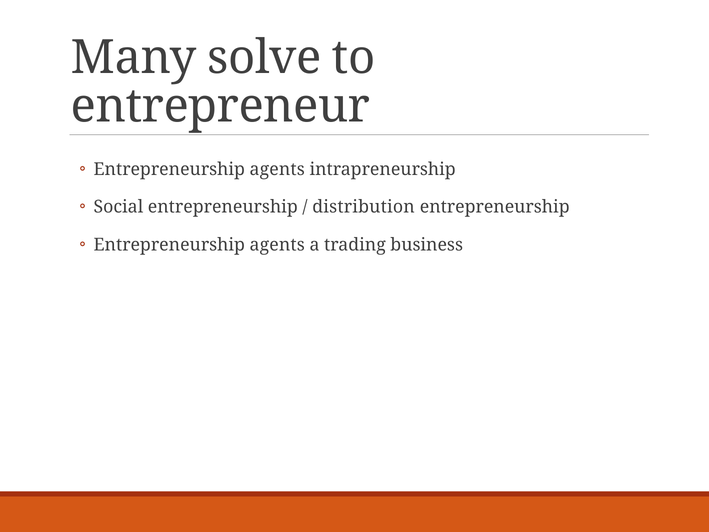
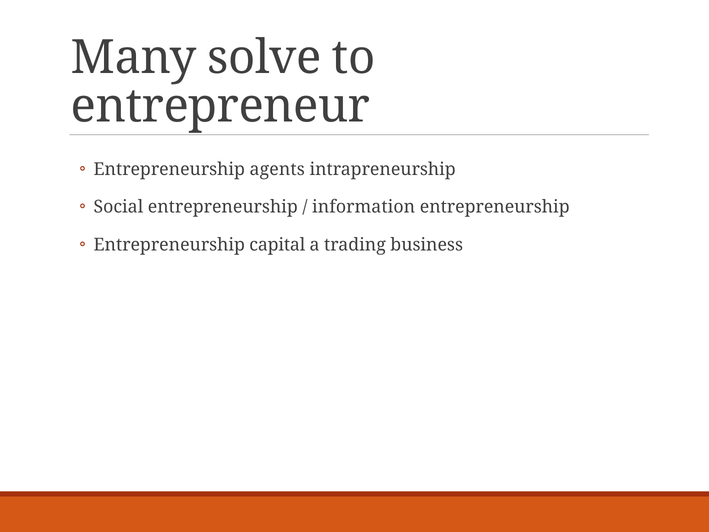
distribution: distribution -> information (364, 207)
agents: agents -> capital (277, 245)
